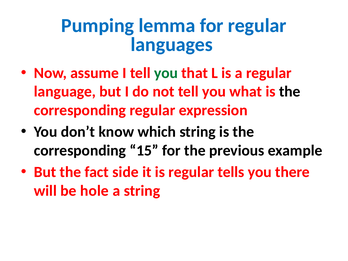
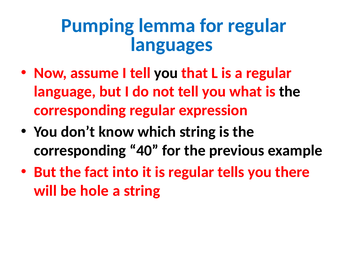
you colour: green -> black (166, 73)
15: 15 -> 40 (144, 150)
side: side -> into (126, 172)
